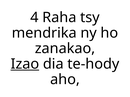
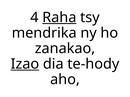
Raha underline: none -> present (59, 17)
